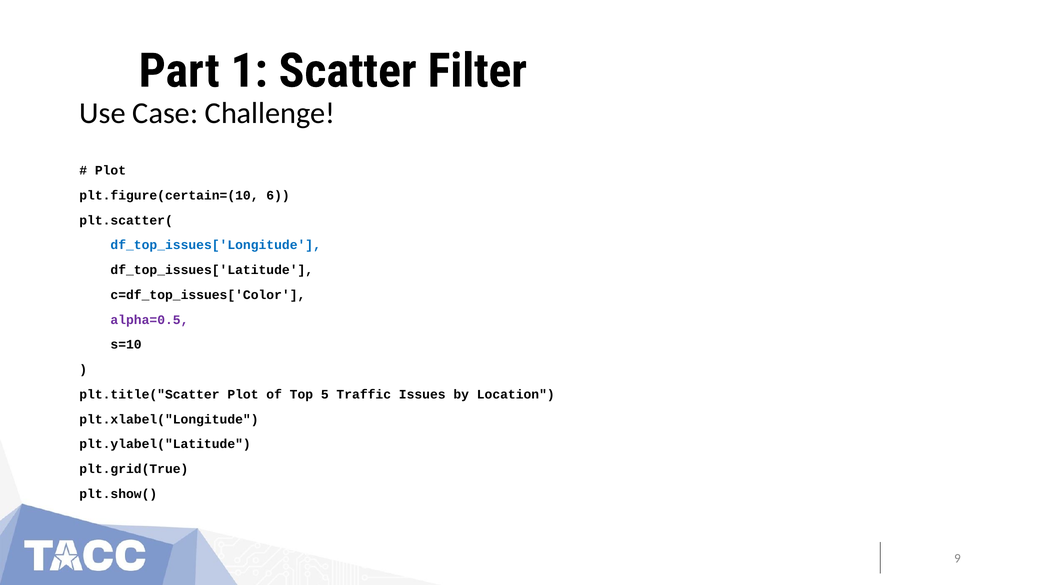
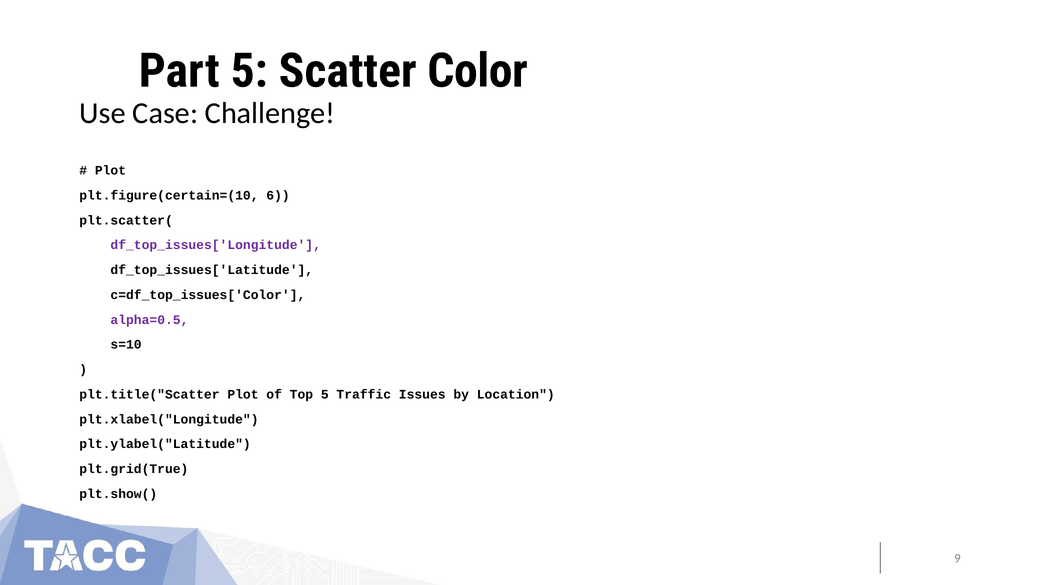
🔹Part 1: 1 -> 5 (249, 71)
Filter: Filter -> Color (478, 71)
df_top_issues['Longitude colour: blue -> purple (216, 245)
